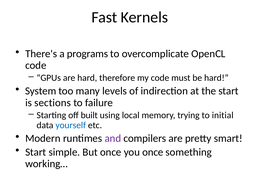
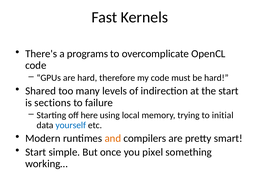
System: System -> Shared (41, 91)
built: built -> here (89, 115)
and colour: purple -> orange (113, 139)
you once: once -> pixel (153, 152)
